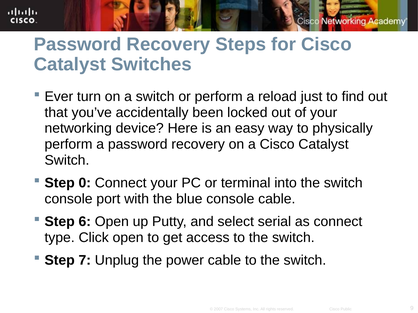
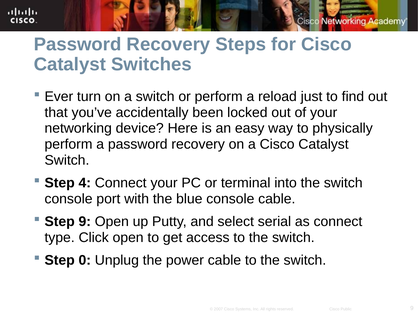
0: 0 -> 4 (85, 183)
Step 6: 6 -> 9 (85, 222)
7: 7 -> 0 (85, 261)
